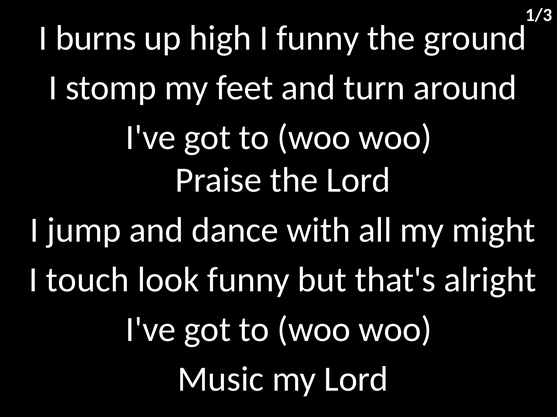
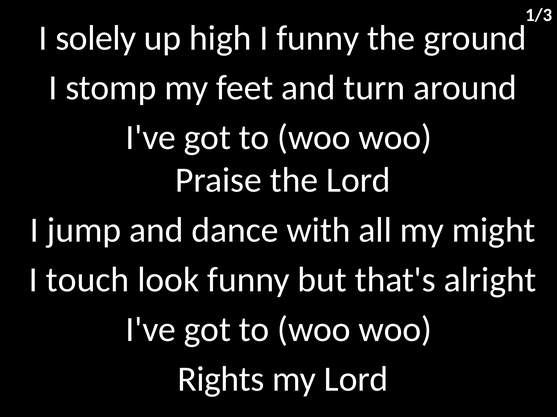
burns: burns -> solely (96, 38)
Music: Music -> Rights (221, 380)
